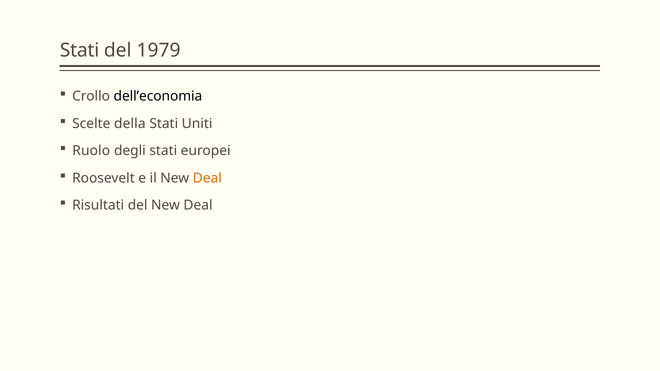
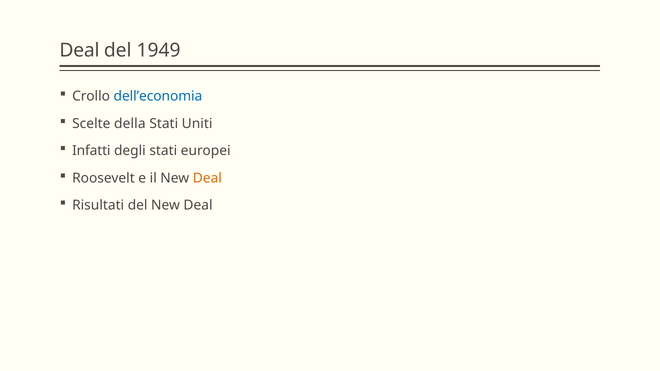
Stati: Stati -> Deal (80, 51)
1979: 1979 -> 1949 (159, 51)
dell’economia colour: black -> blue (158, 96)
Ruolo: Ruolo -> Infatti (91, 151)
